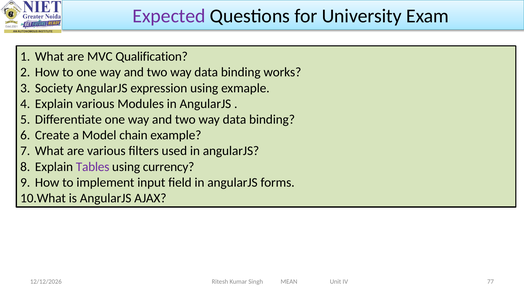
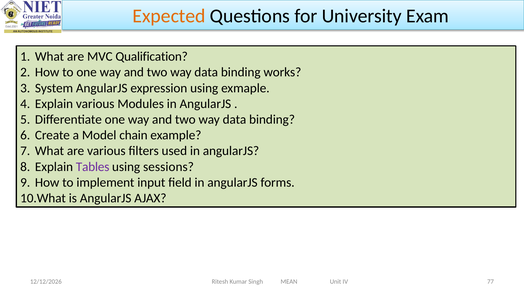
Expected colour: purple -> orange (169, 16)
Society: Society -> System (54, 88)
currency: currency -> sessions (168, 167)
